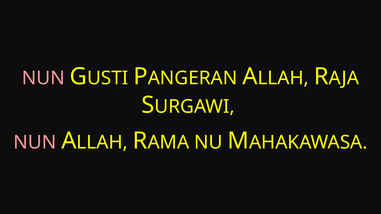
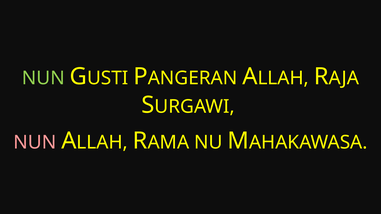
NUN colour: pink -> light green (43, 78)
